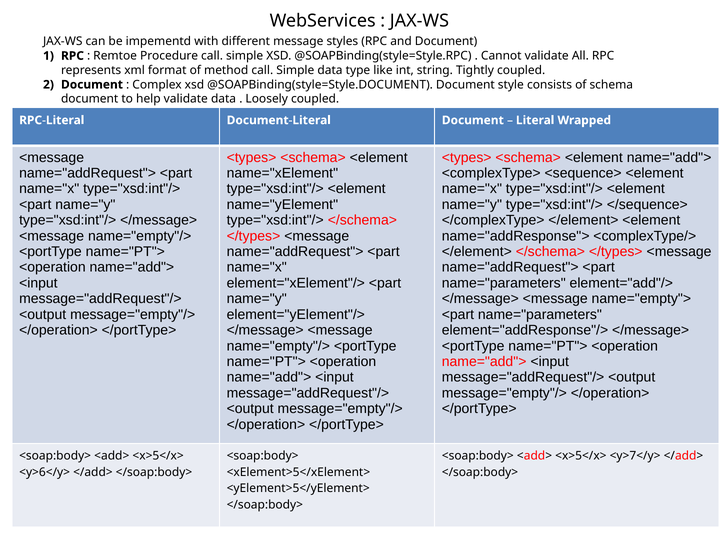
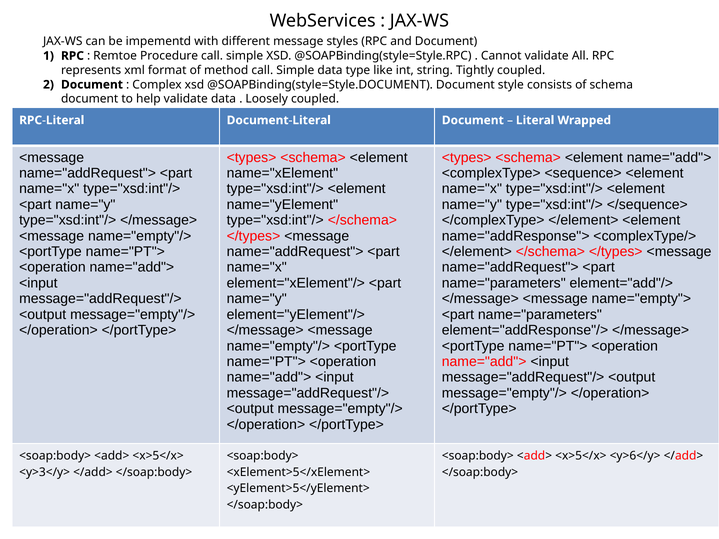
<y>7</y>: <y>7</y> -> <y>6</y> (635, 456)
<y>6</y>: <y>6</y> -> <y>3</y> (45, 472)
